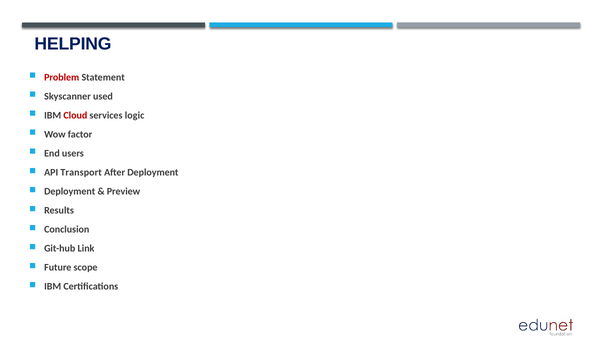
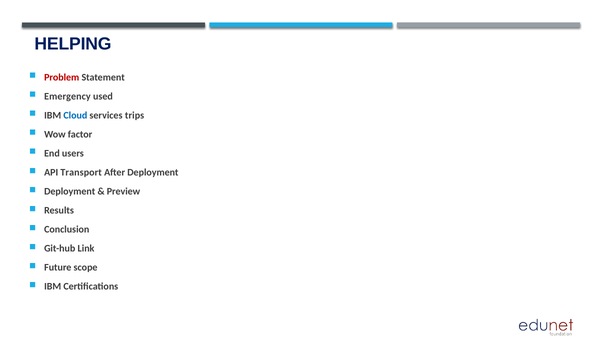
Skyscanner: Skyscanner -> Emergency (67, 96)
Cloud colour: red -> blue (75, 115)
logic: logic -> trips (135, 115)
